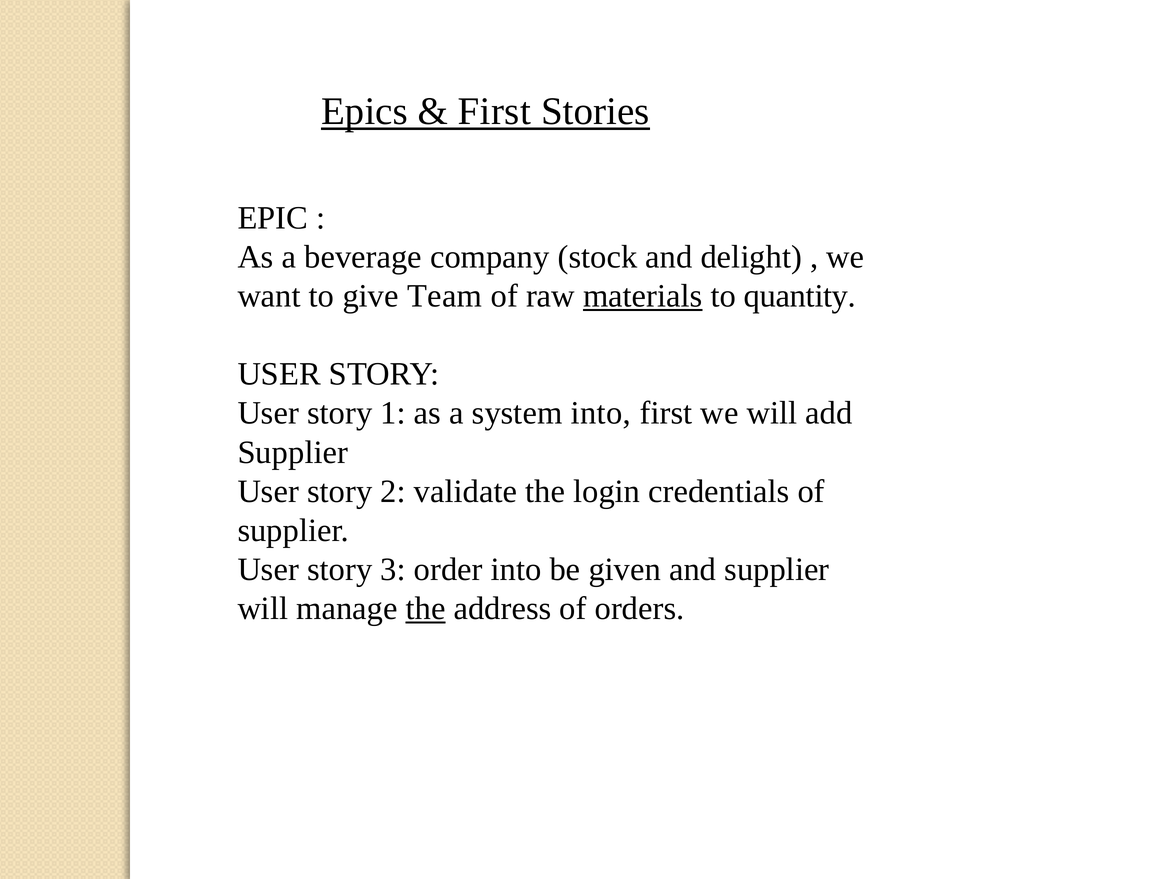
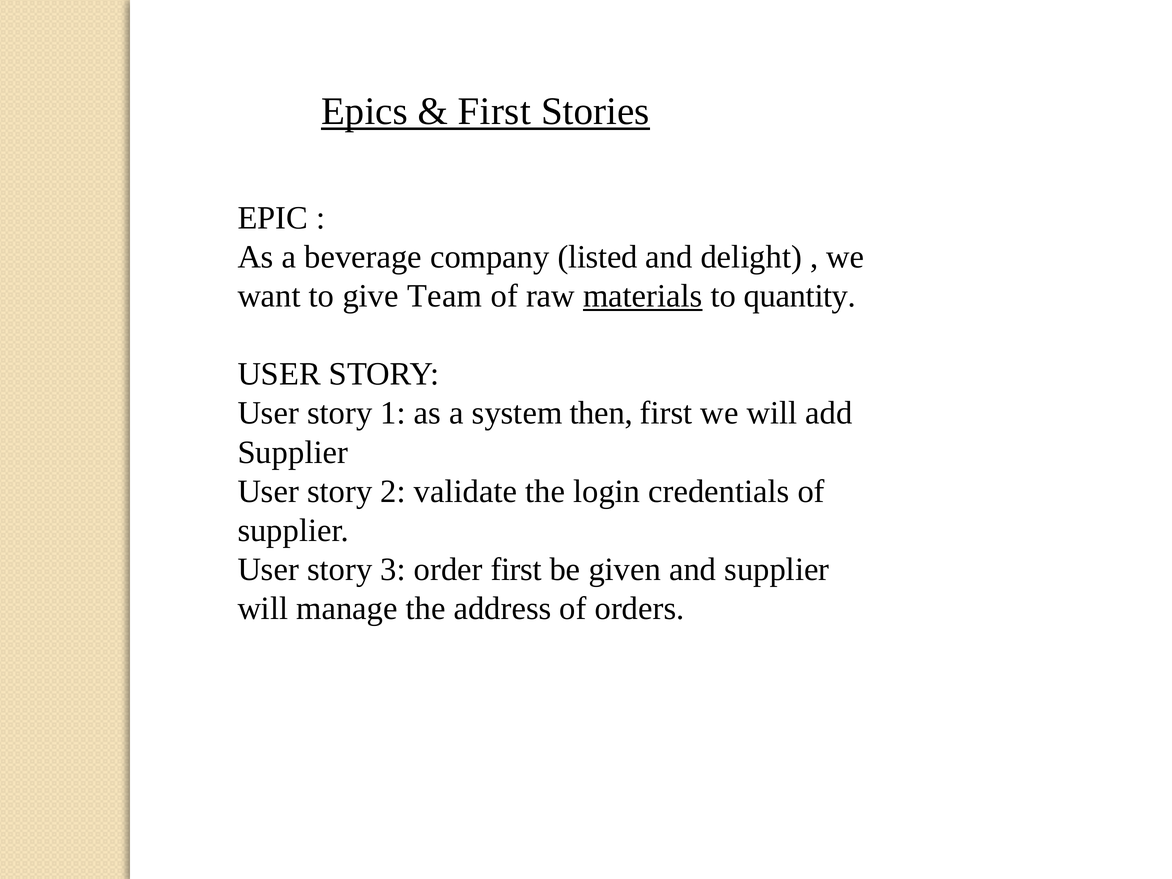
stock: stock -> listed (598, 257)
system into: into -> then (601, 413)
order into: into -> first (516, 570)
the underline: present -> none (426, 609)
